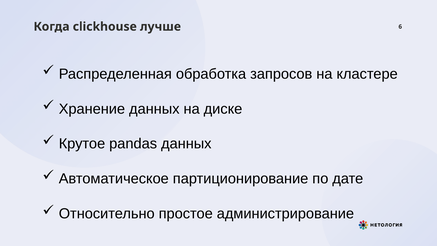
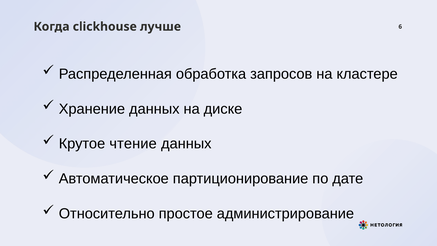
pandas: pandas -> чтение (133, 144)
